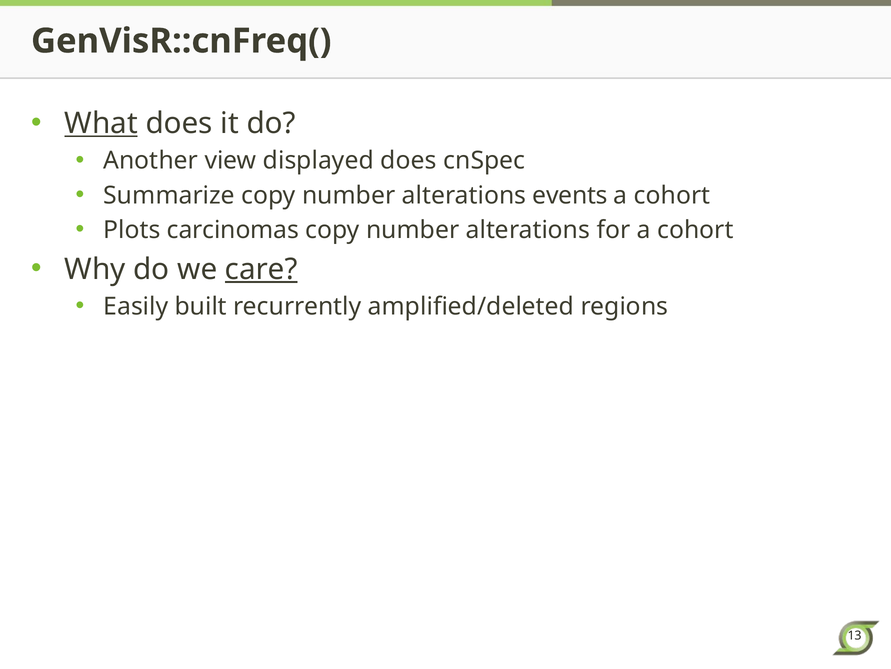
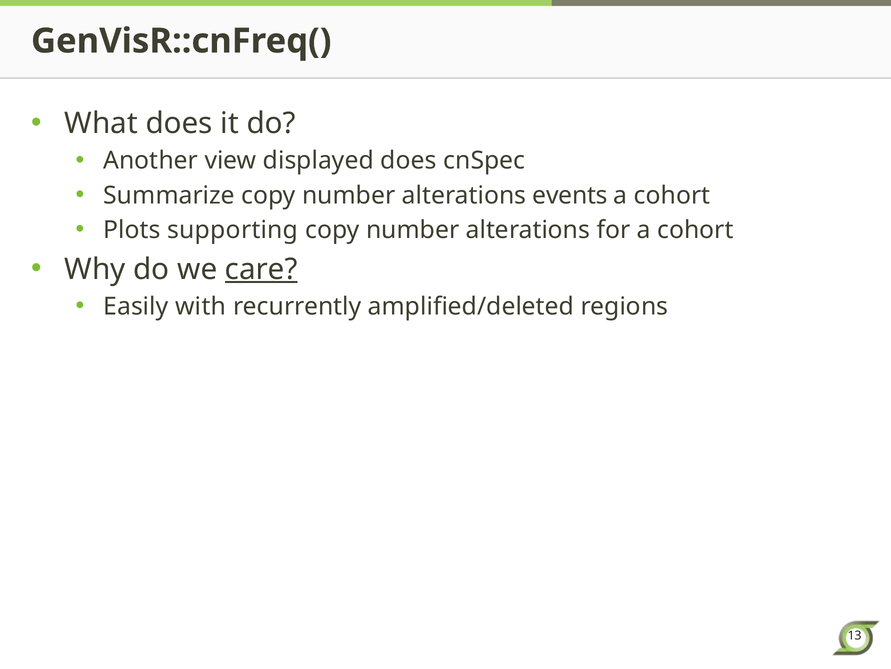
What underline: present -> none (101, 123)
carcinomas: carcinomas -> supporting (233, 230)
built: built -> with (201, 306)
